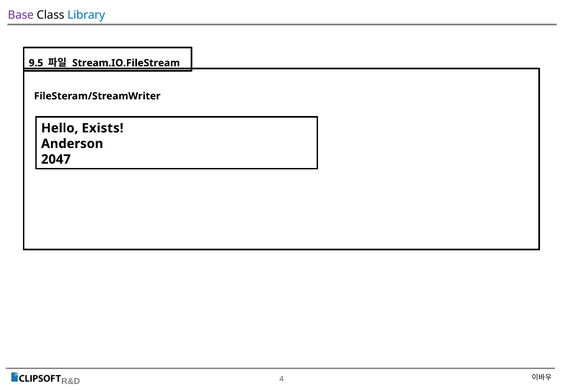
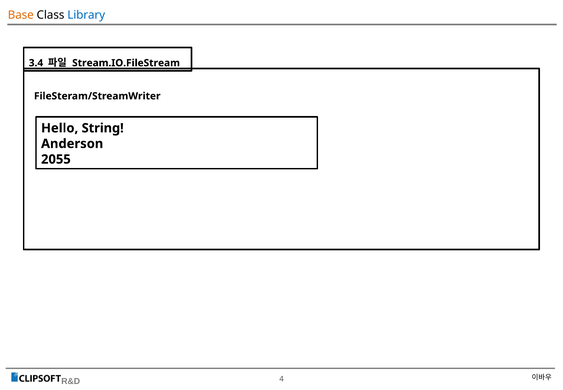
Base colour: purple -> orange (21, 15)
9.5: 9.5 -> 3.4 (36, 63)
Exists: Exists -> String (103, 128)
2047: 2047 -> 2055 (56, 159)
